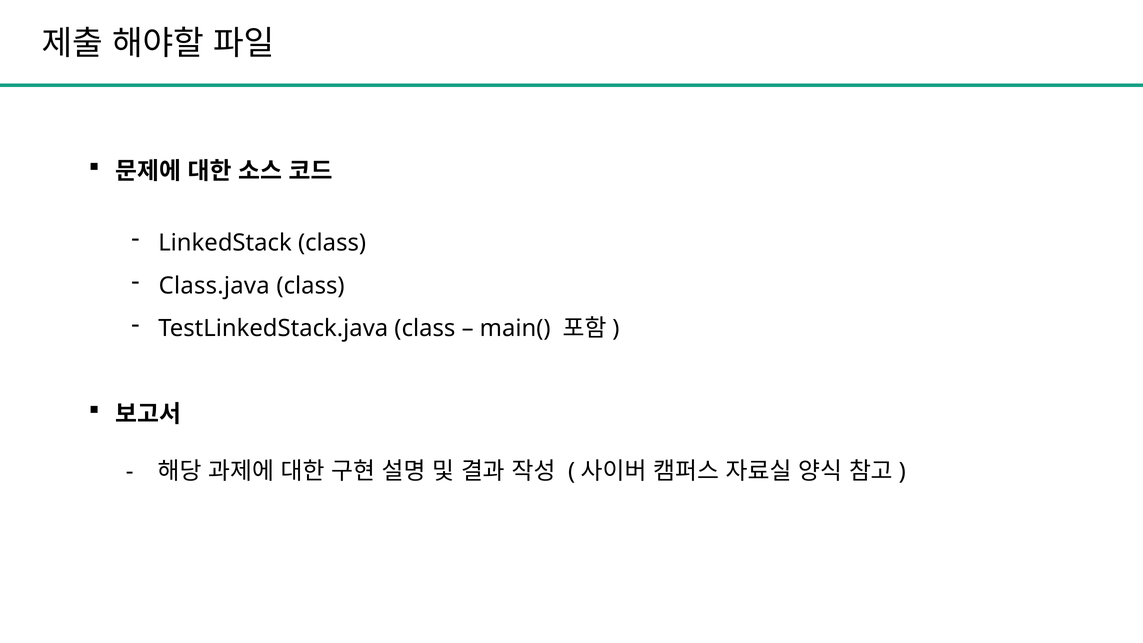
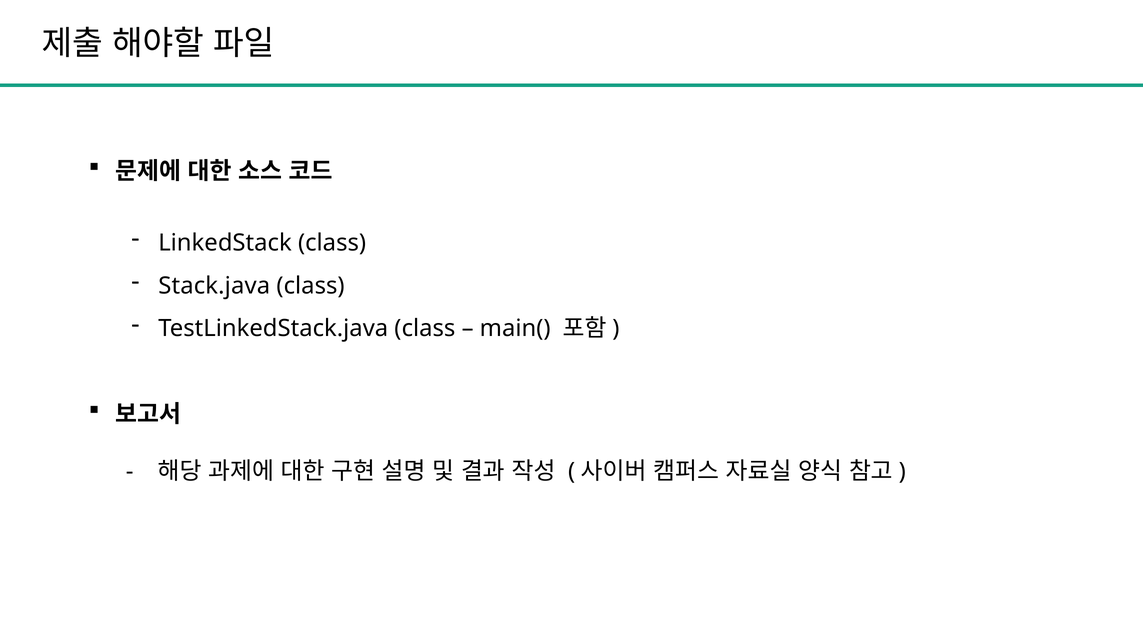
Class.java: Class.java -> Stack.java (214, 286)
